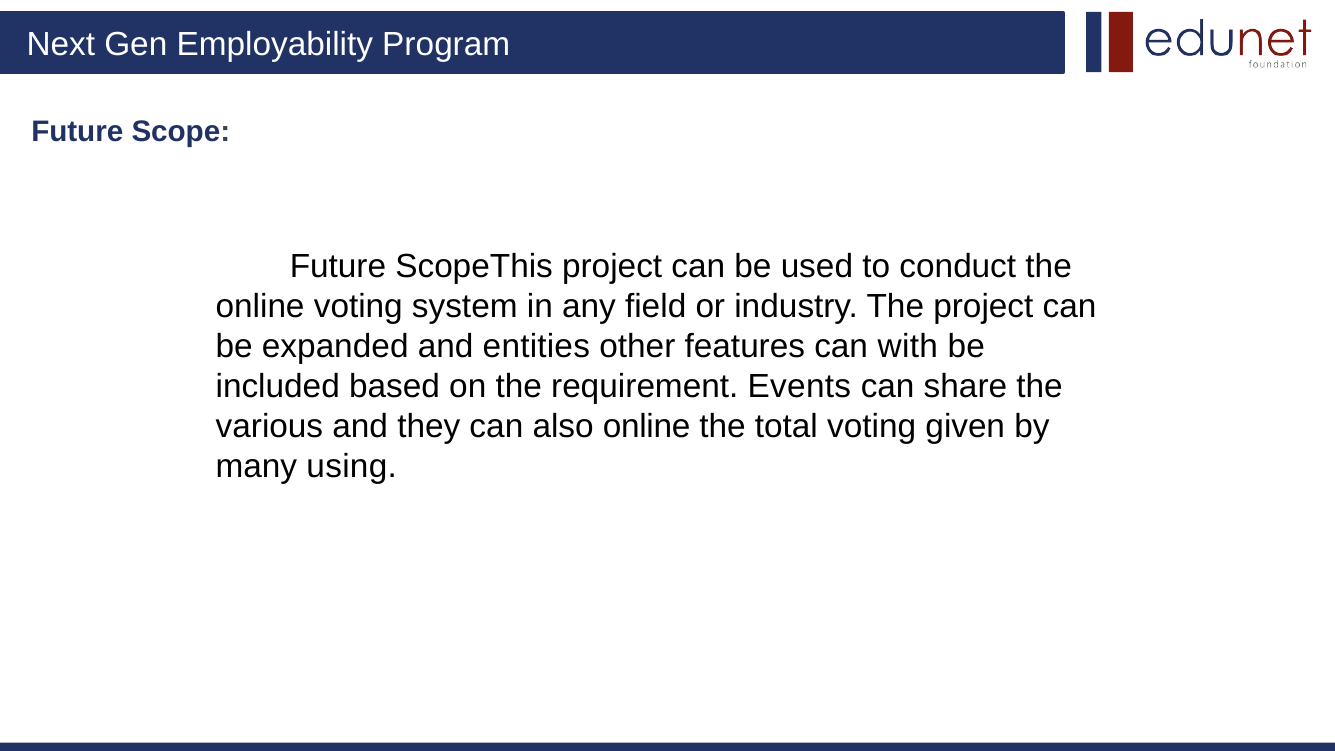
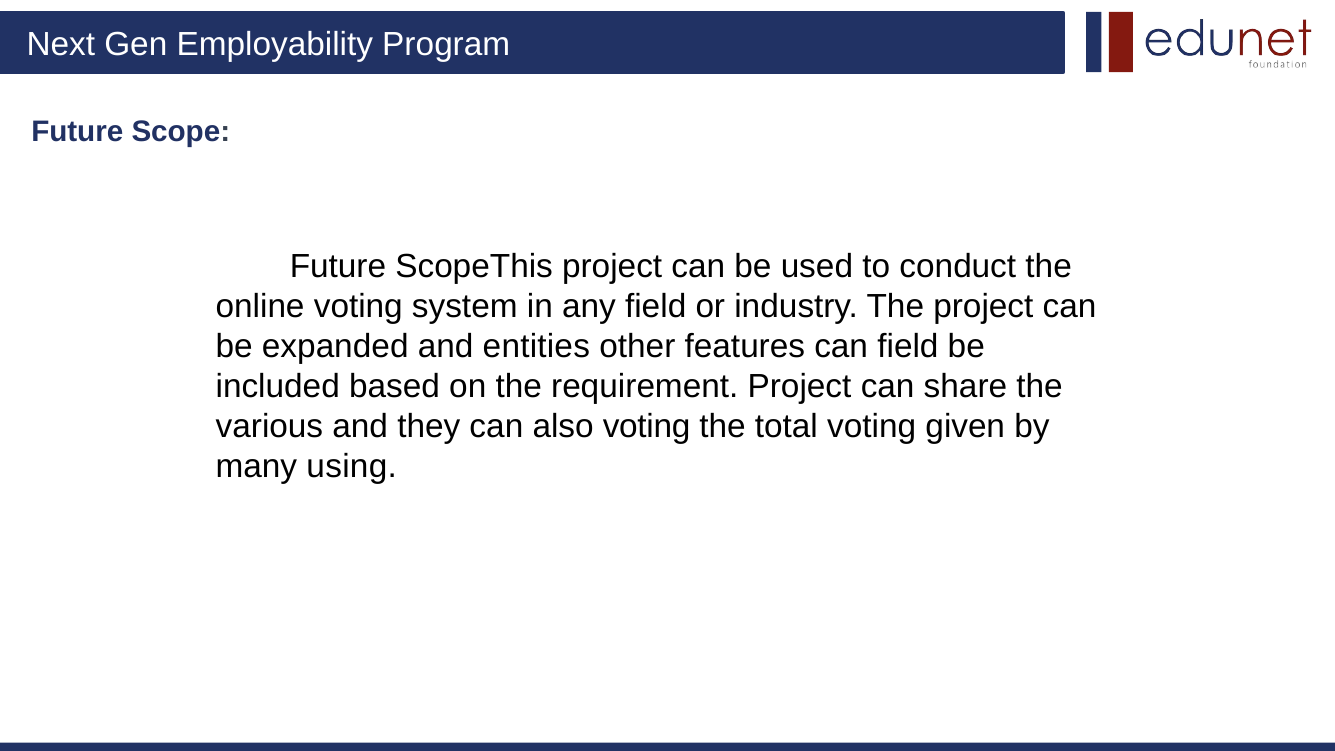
can with: with -> field (908, 346)
requirement Events: Events -> Project (800, 387)
also online: online -> voting (647, 427)
